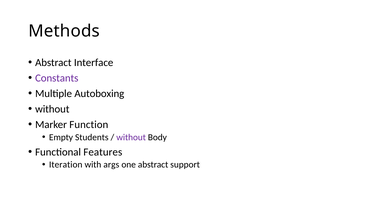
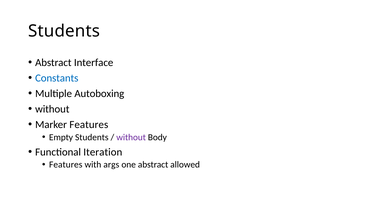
Methods: Methods -> Students (64, 31)
Constants colour: purple -> blue (57, 78)
Marker Function: Function -> Features (89, 125)
Features: Features -> Iteration (103, 152)
Iteration: Iteration -> Features (66, 165)
support: support -> allowed (185, 165)
